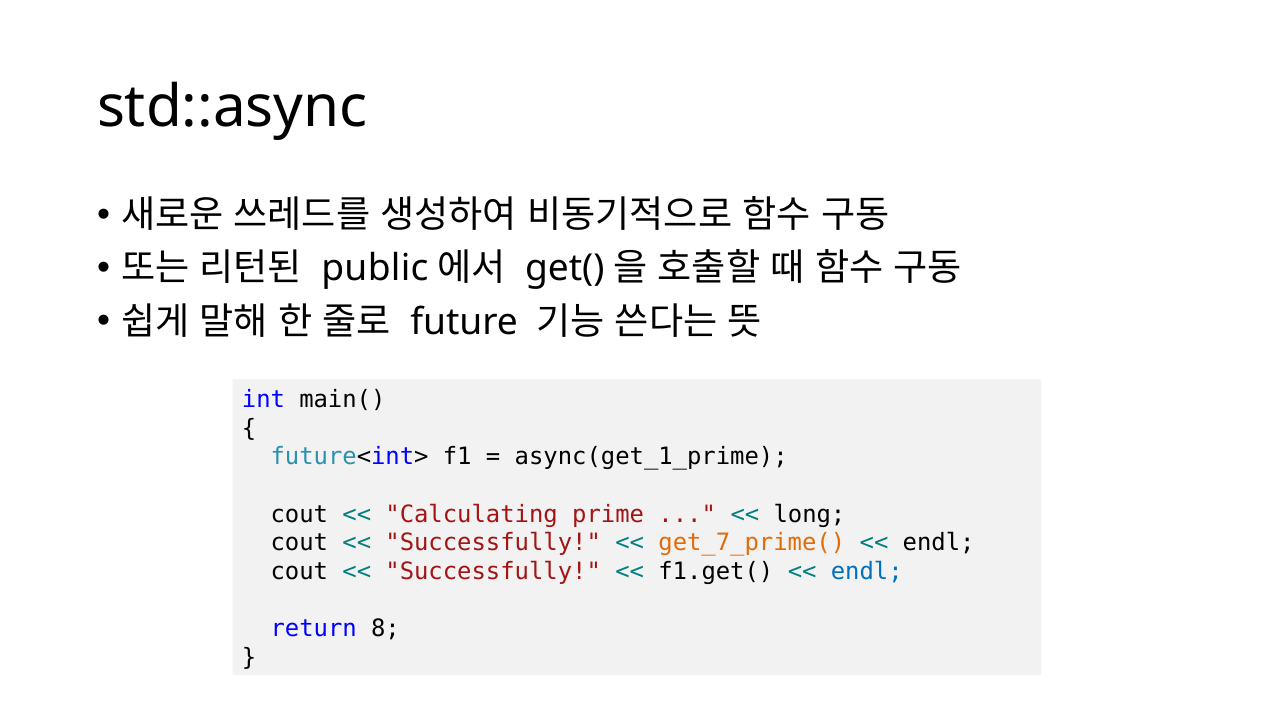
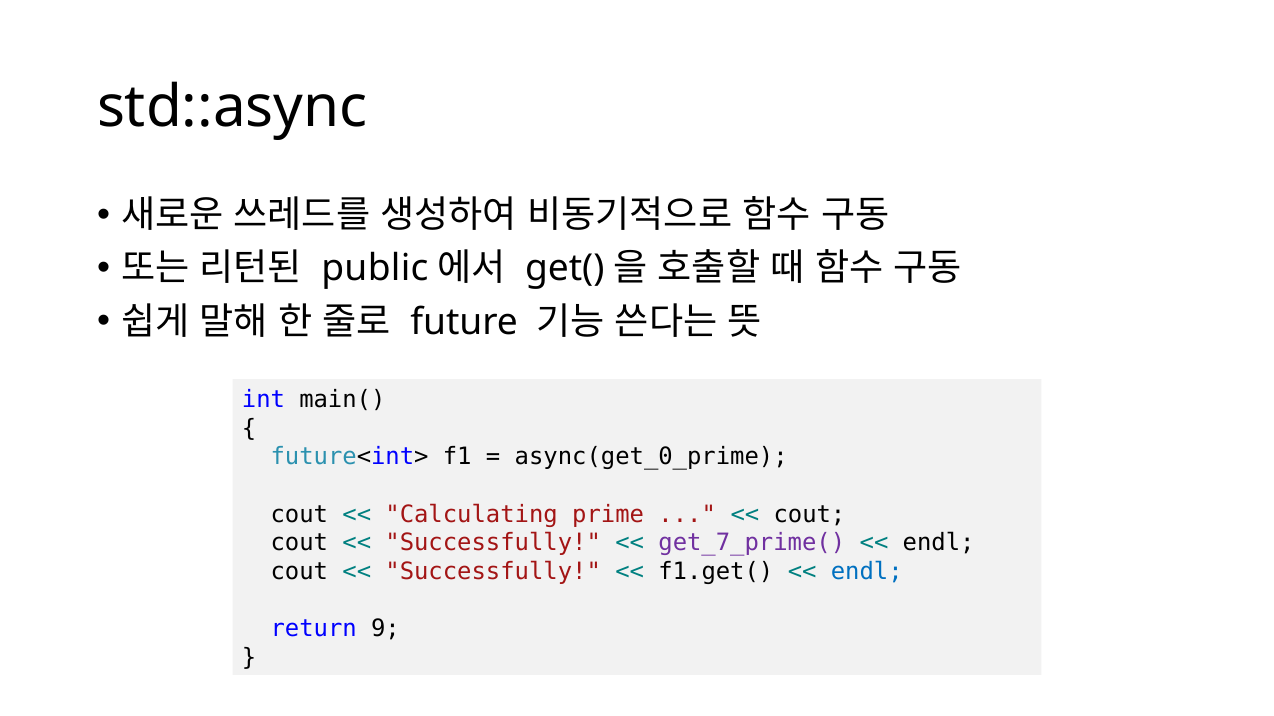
async(get_1_prime: async(get_1_prime -> async(get_0_prime (651, 457)
long: long -> cout (809, 515)
get_7_prime( colour: orange -> purple (752, 543)
8: 8 -> 9 (385, 629)
